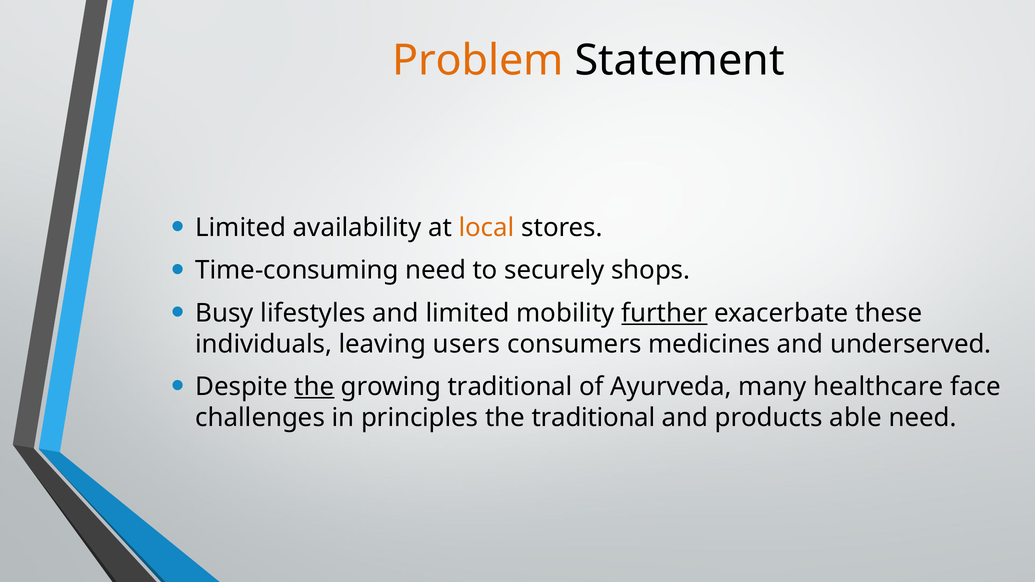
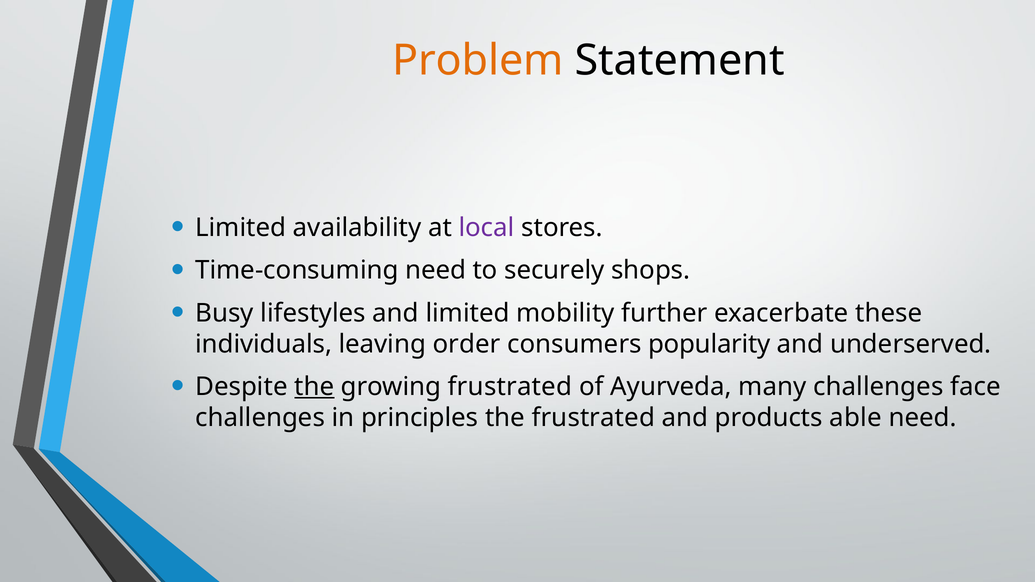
local colour: orange -> purple (487, 228)
further underline: present -> none (664, 313)
users: users -> order (467, 344)
medicines: medicines -> popularity (709, 344)
growing traditional: traditional -> frustrated (510, 387)
many healthcare: healthcare -> challenges (878, 387)
the traditional: traditional -> frustrated (593, 418)
